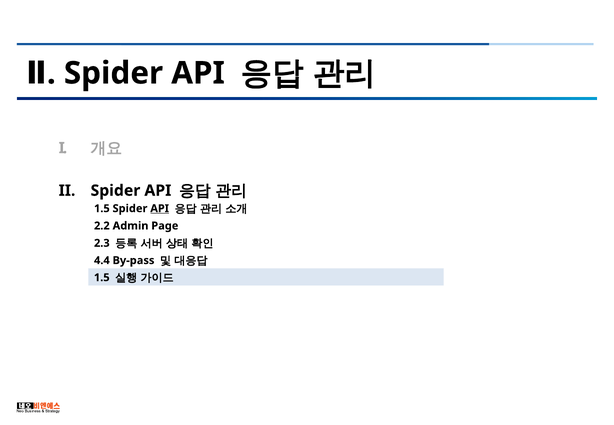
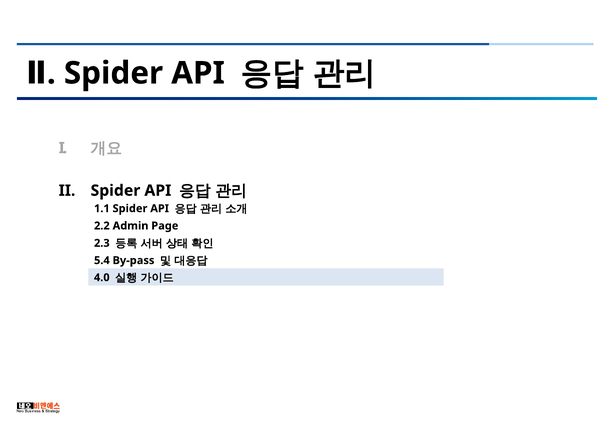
1.5: 1.5 -> 1.1 (102, 209)
API underline: present -> none (160, 209)
4.4: 4.4 -> 5.4 (102, 260)
1.5: 1.5 -> 4.0 (102, 278)
